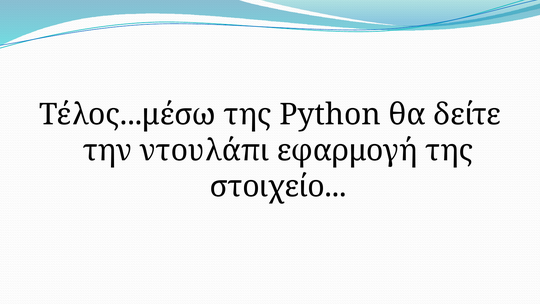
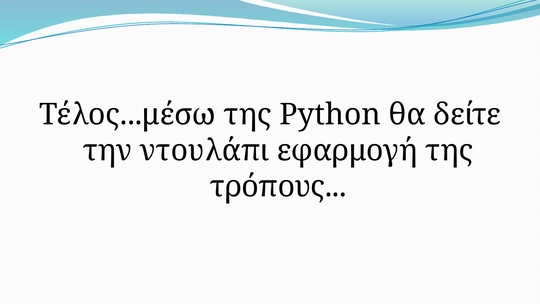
στοιχείο: στοιχείο -> τρόπους (278, 186)
